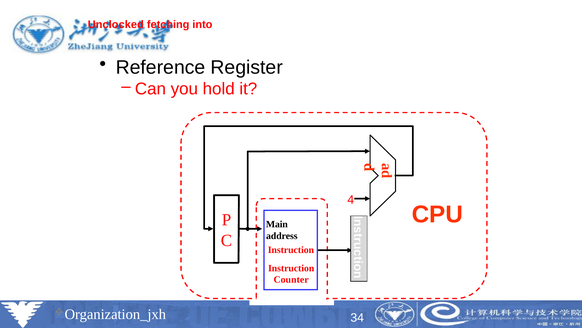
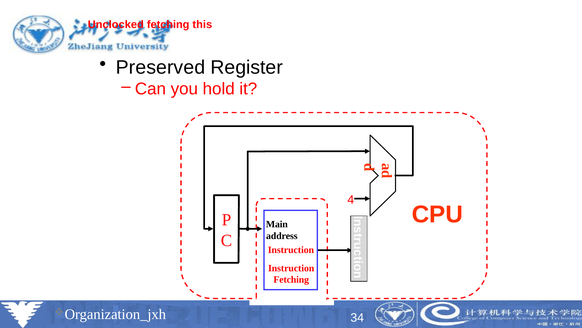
into: into -> this (202, 25)
Reference: Reference -> Preserved (160, 67)
Counter: Counter -> Fetching (291, 279)
